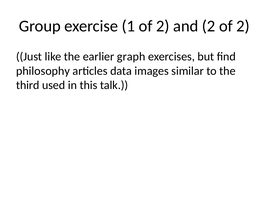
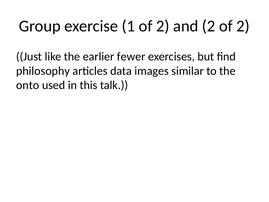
graph: graph -> fewer (131, 56)
third: third -> onto (28, 85)
